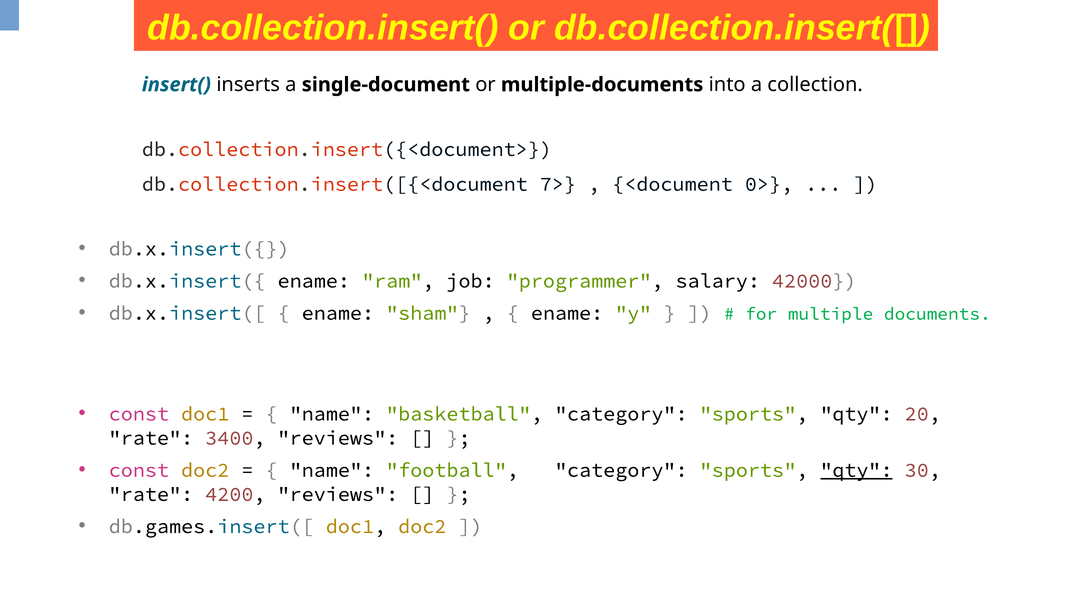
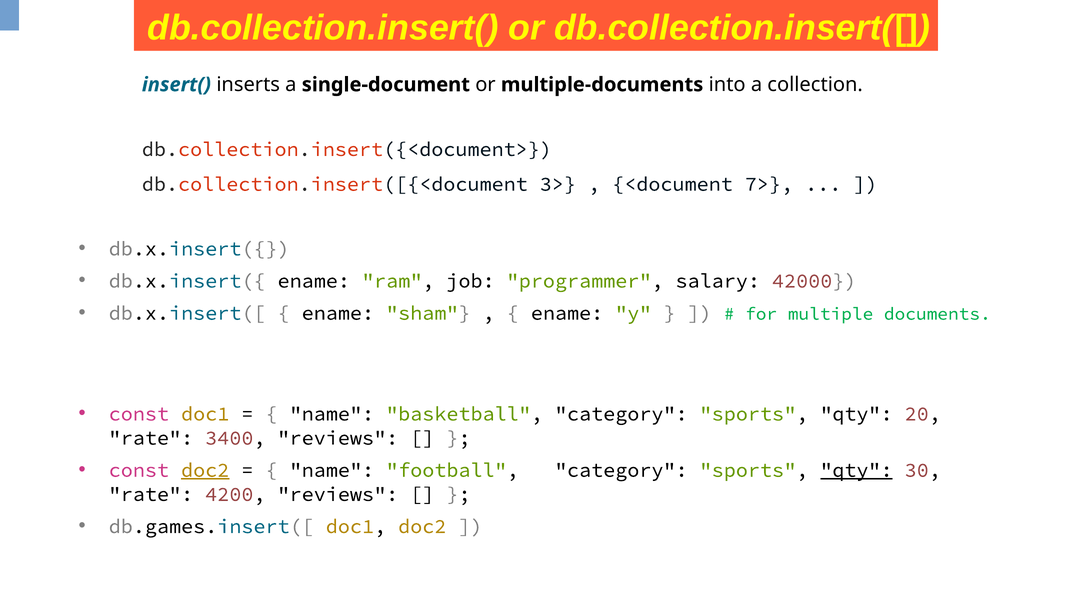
7>: 7> -> 3> (558, 184)
0>: 0> -> 7> (769, 184)
doc2 underline: none -> present (205, 470)
